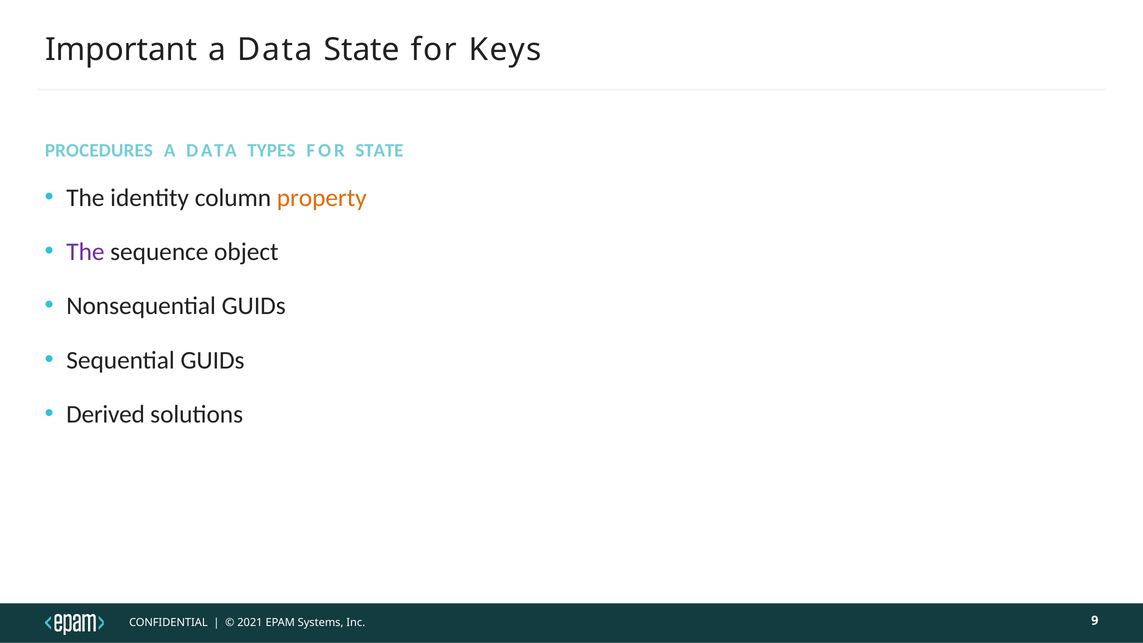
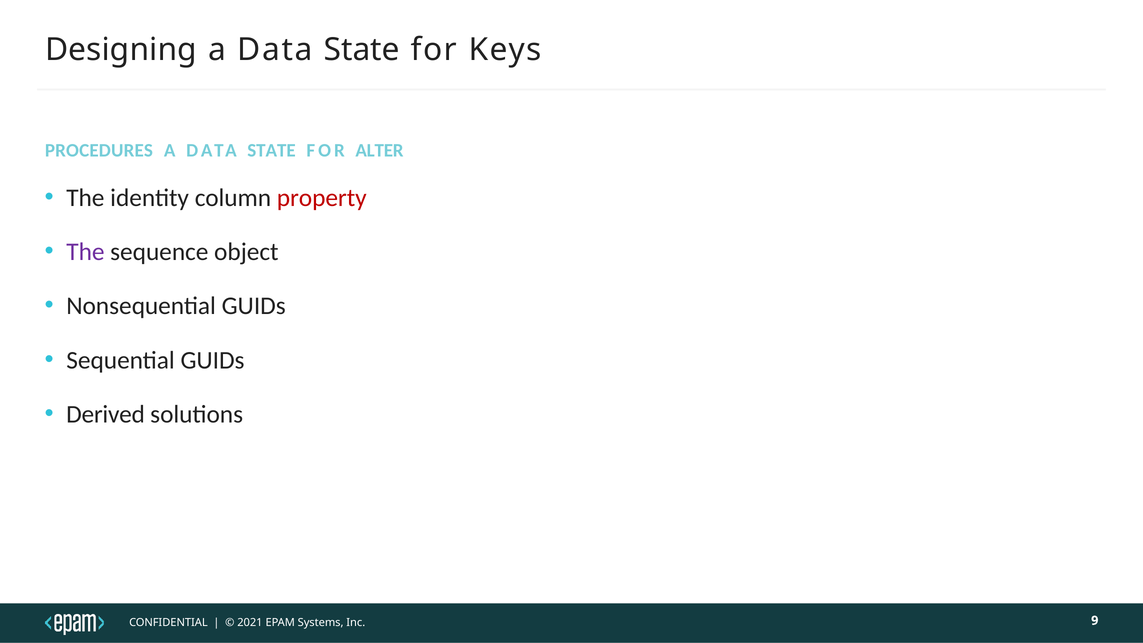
Important: Important -> Designing (121, 50)
TYPES: TYPES -> STATE (271, 150)
FOR STATE: STATE -> ALTER (379, 150)
property colour: orange -> red (322, 198)
